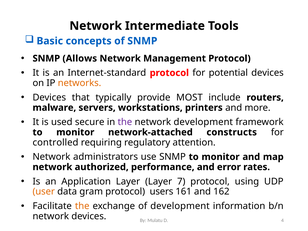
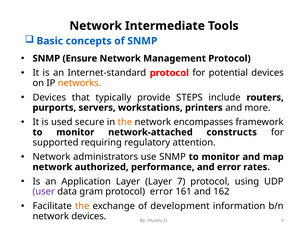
Allows: Allows -> Ensure (80, 58)
MOST: MOST -> STEPS (189, 97)
malware: malware -> purports (54, 108)
the colour: purple -> orange (125, 122)
network development: development -> encompasses (203, 122)
controlled: controlled -> supported (56, 142)
user colour: orange -> purple (44, 192)
protocol users: users -> error (161, 192)
